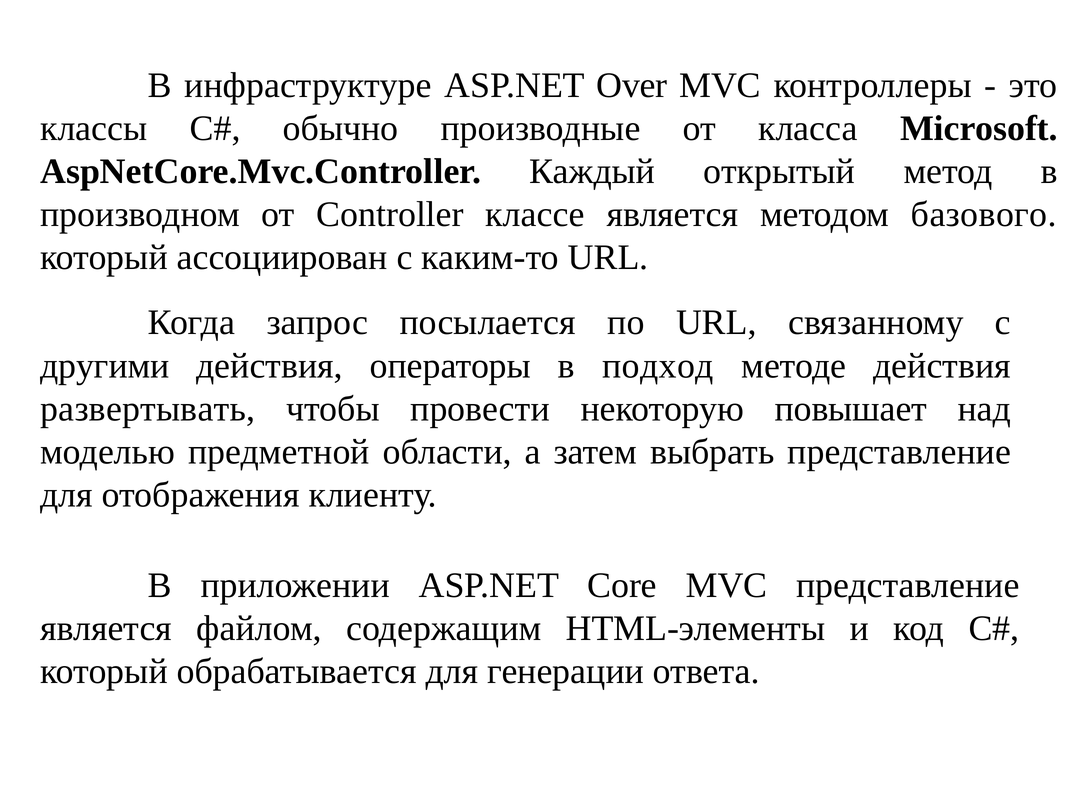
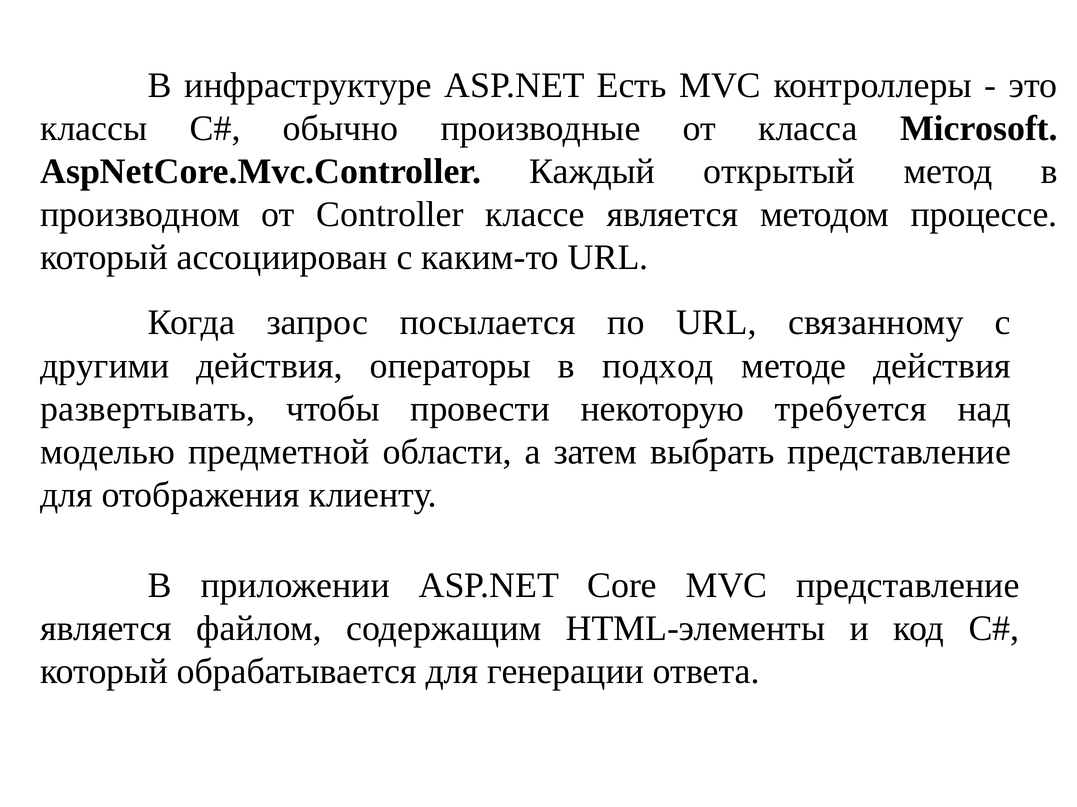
Over: Over -> Есть (632, 85)
базового: базового -> процессе (984, 215)
повышает: повышает -> требуется (851, 409)
